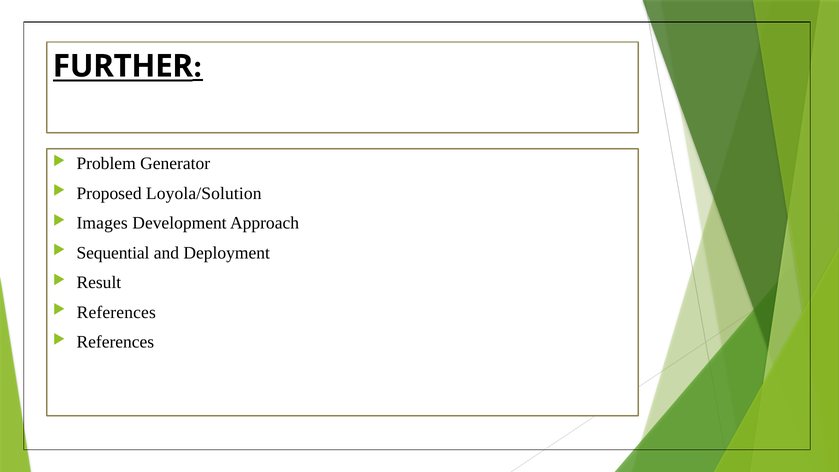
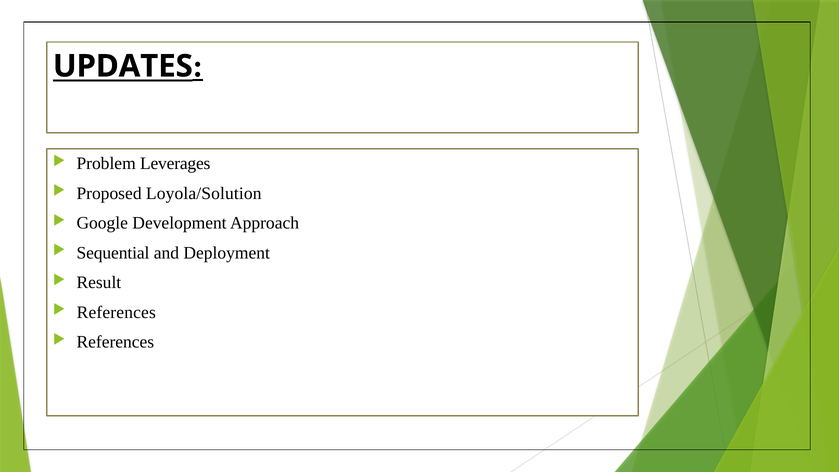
FURTHER: FURTHER -> UPDATES (123, 66)
Generator: Generator -> Leverages (175, 164)
Images: Images -> Google (102, 223)
